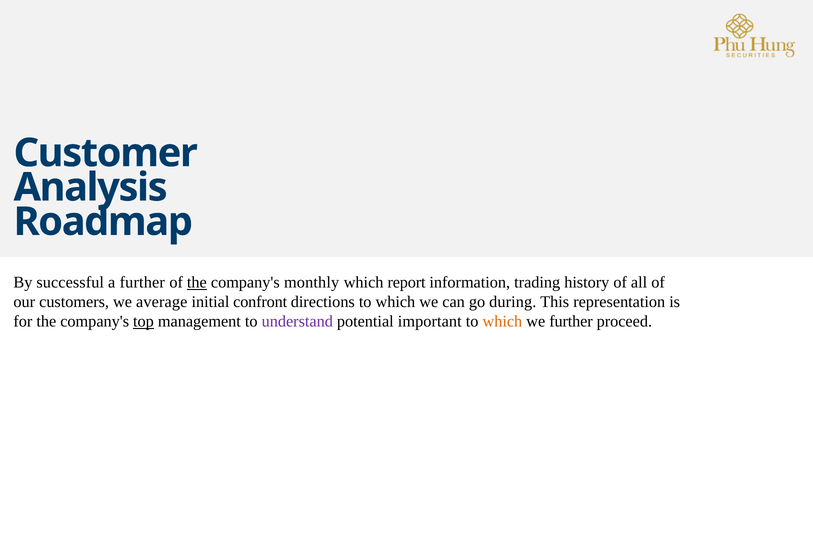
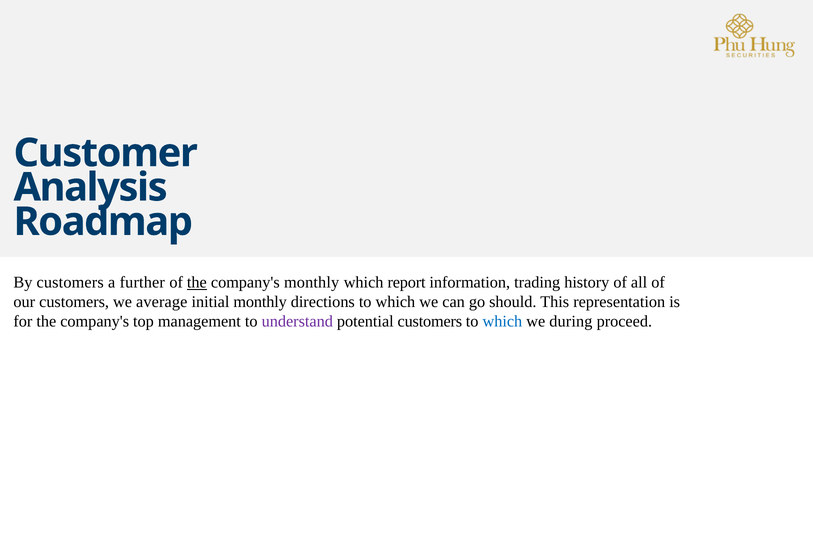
By successful: successful -> customers (70, 282)
initial confront: confront -> monthly (260, 302)
during: during -> should (513, 302)
top underline: present -> none (143, 321)
potential important: important -> customers (430, 321)
which colour: orange -> blue (502, 321)
we further: further -> during (571, 321)
